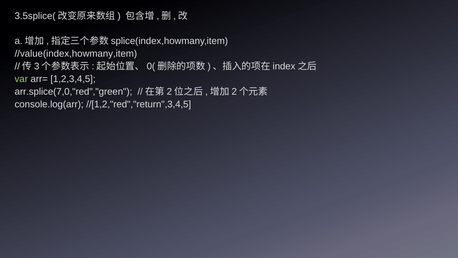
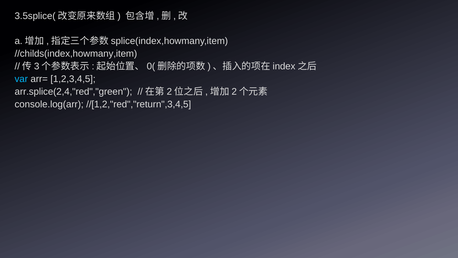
//value(index,howmany,item: //value(index,howmany,item -> //childs(index,howmany,item (76, 54)
var colour: light green -> light blue (21, 79)
arr.splice(7,0,"red","green: arr.splice(7,0,"red","green -> arr.splice(2,4,"red","green (73, 91)
